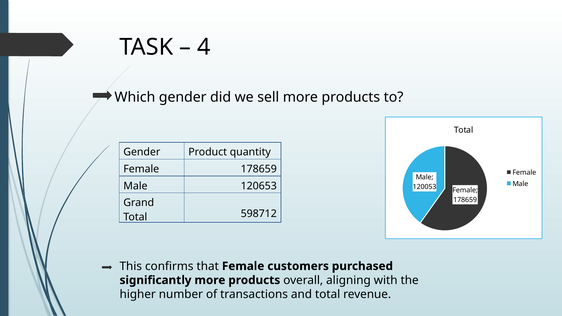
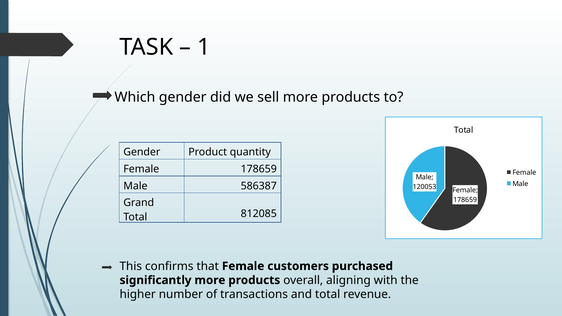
4: 4 -> 1 (204, 47)
120653: 120653 -> 586387 (259, 186)
598712: 598712 -> 812085 (259, 214)
